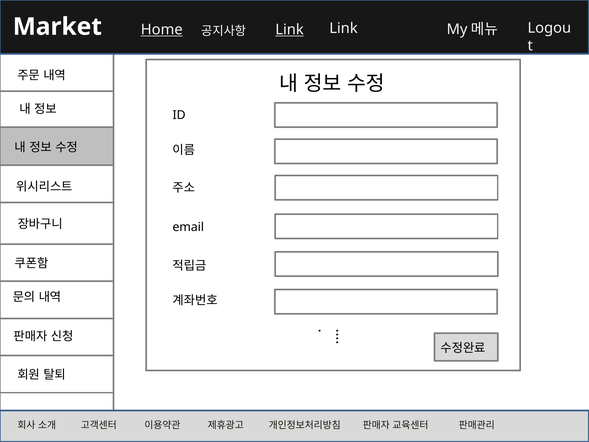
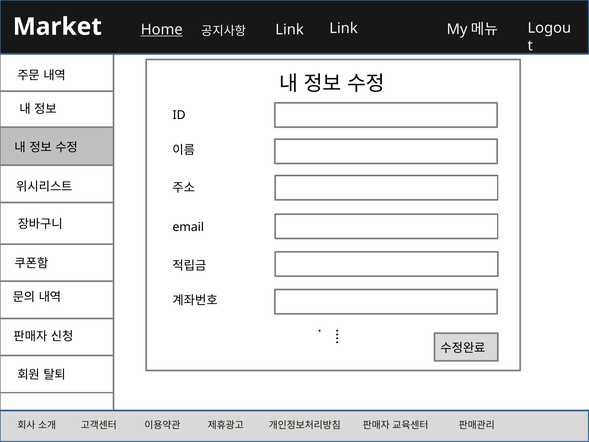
Link underline: present -> none (290, 30)
